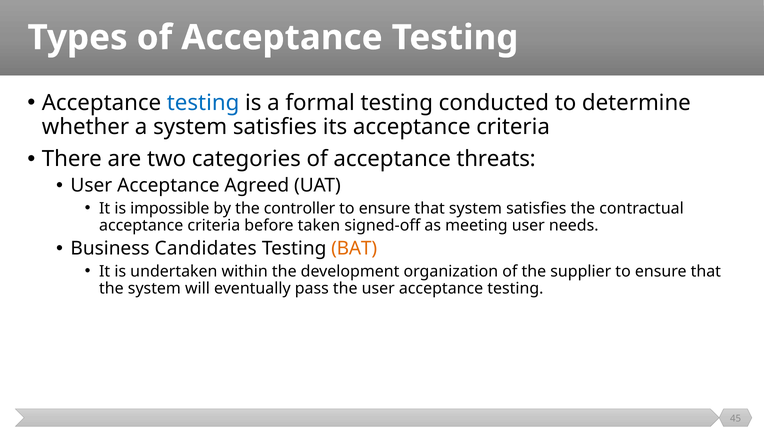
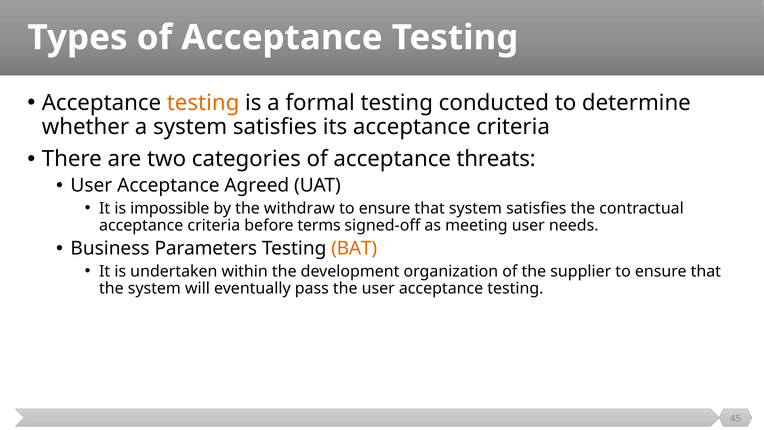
testing colour: blue -> orange (203, 103)
controller: controller -> withdraw (299, 208)
taken: taken -> terms (319, 225)
Candidates: Candidates -> Parameters (206, 248)
